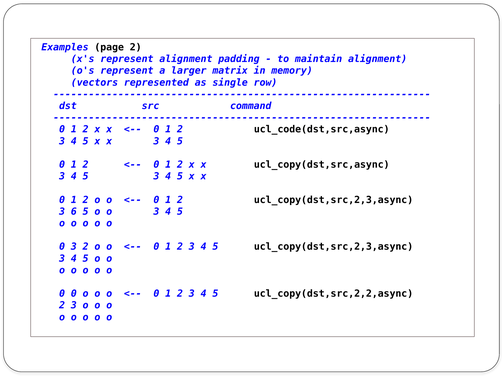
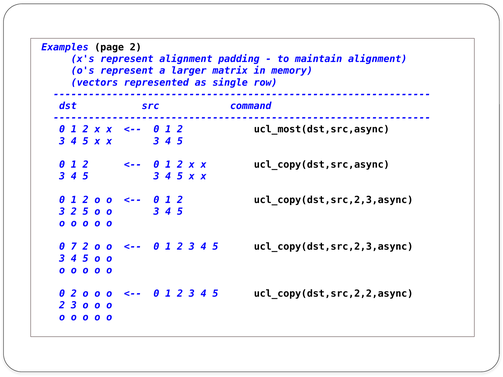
ucl_code(dst,src,async: ucl_code(dst,src,async -> ucl_most(dst,src,async (322, 129)
3 6: 6 -> 2 (74, 212)
0 3: 3 -> 7 (74, 247)
0 0: 0 -> 2 (74, 294)
